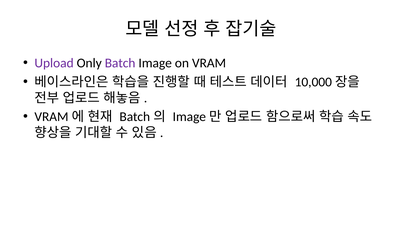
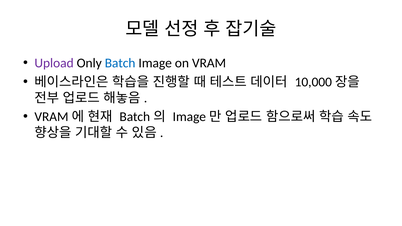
Batch colour: purple -> blue (120, 63)
